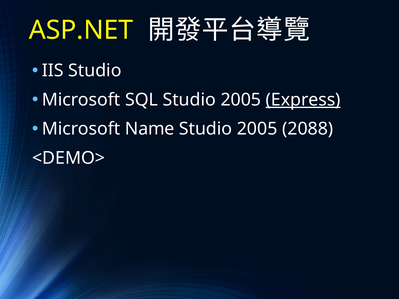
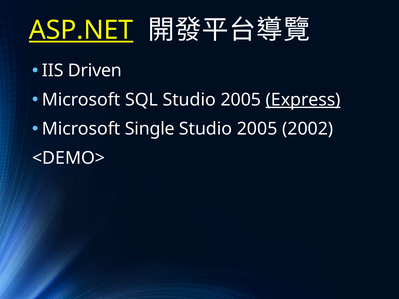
ASP.NET underline: none -> present (81, 30)
IIS Studio: Studio -> Driven (95, 71)
Name: Name -> Single (150, 129)
2088: 2088 -> 2002 (308, 129)
